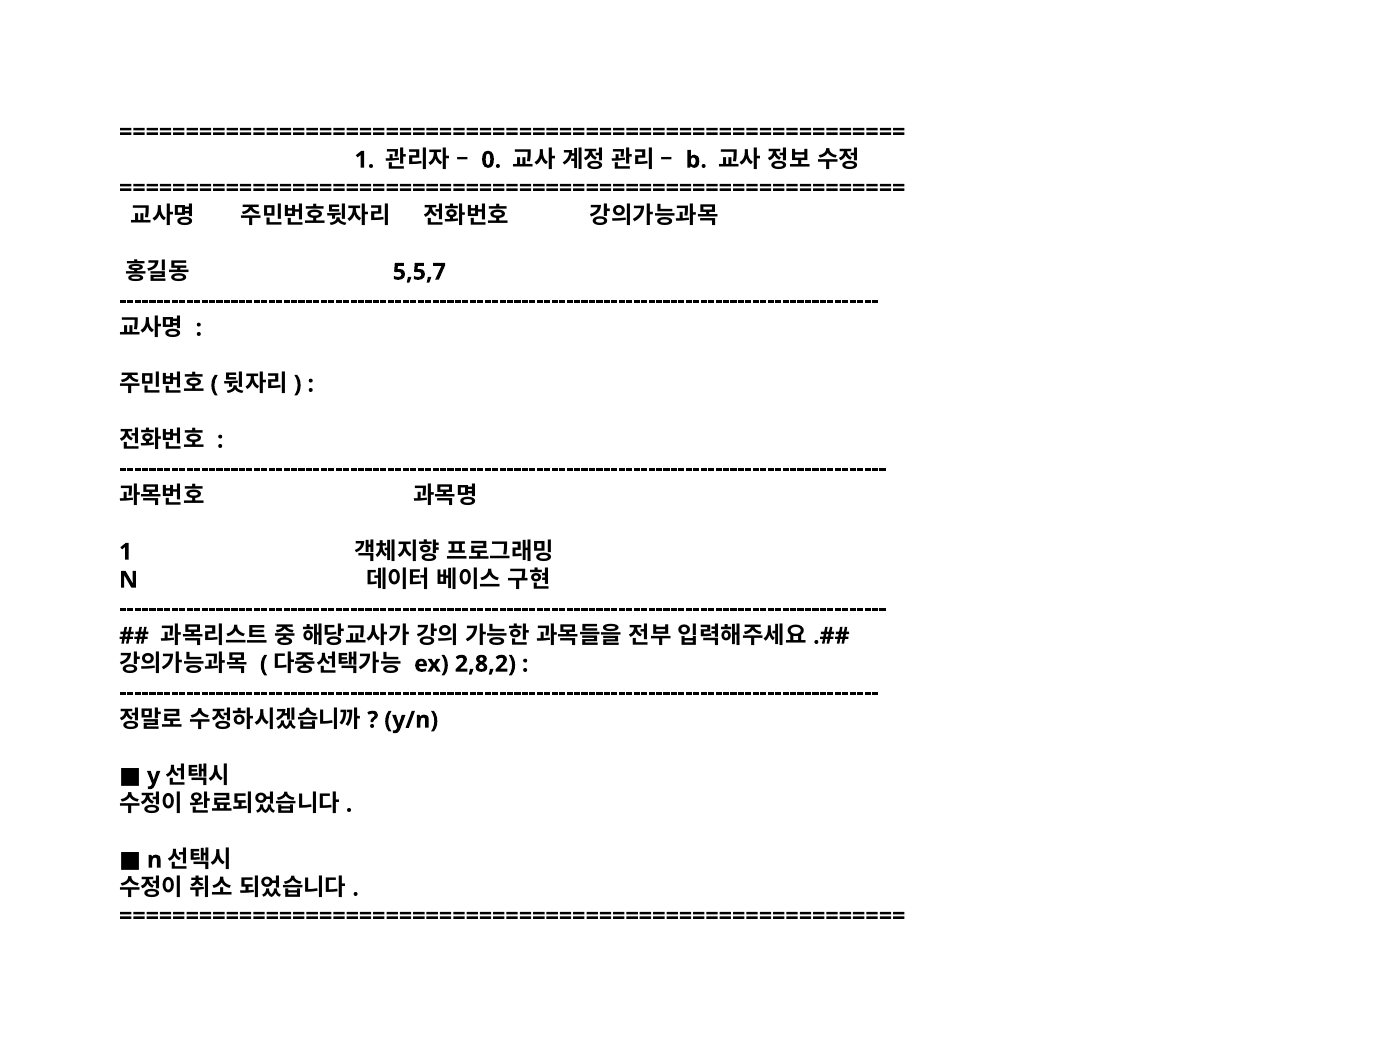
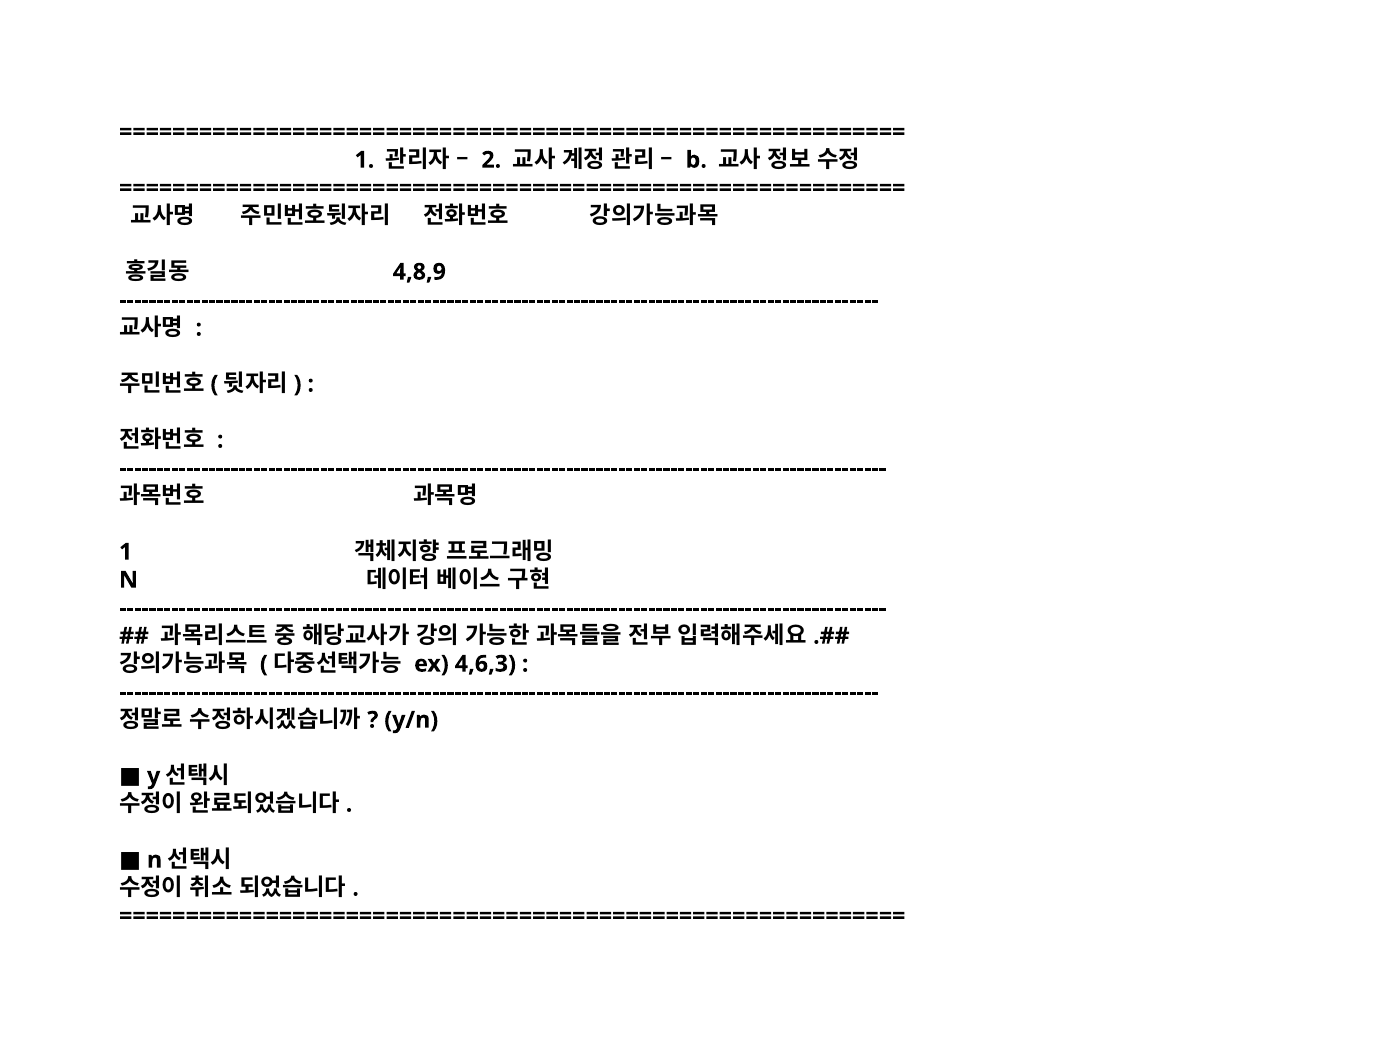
0: 0 -> 2 (491, 160)
5,5,7: 5,5,7 -> 4,8,9 (419, 272)
2,8,2: 2,8,2 -> 4,6,3 (485, 664)
